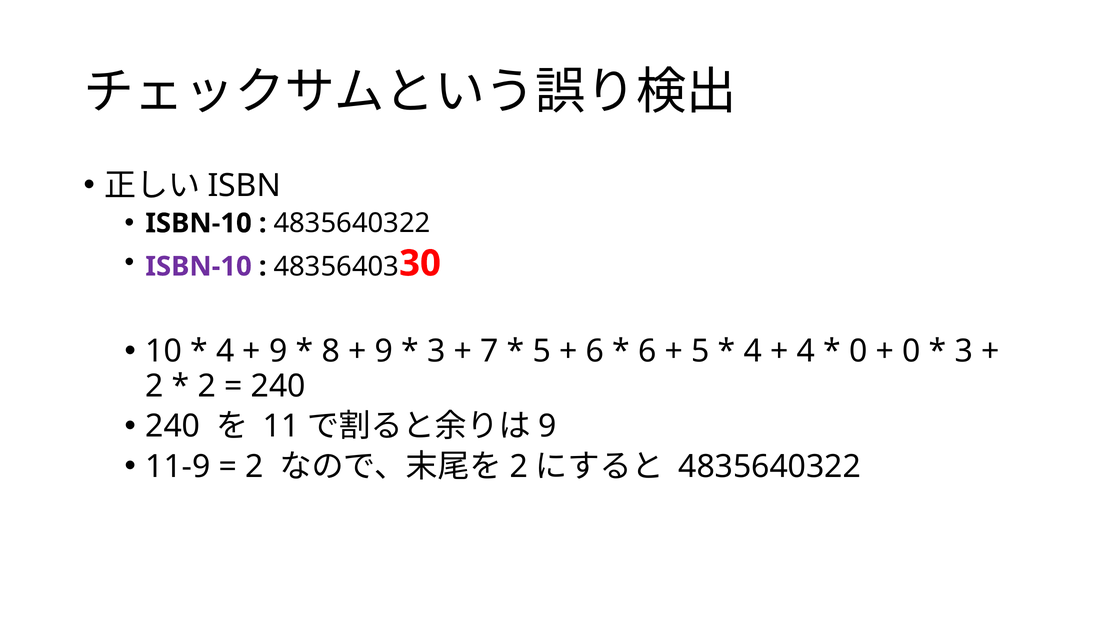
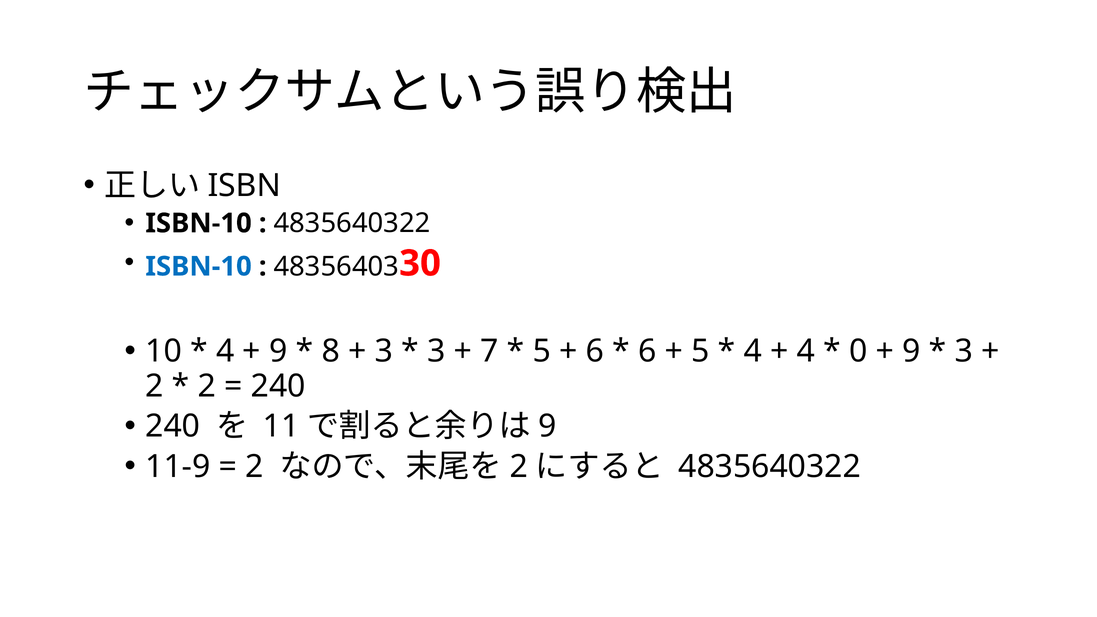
ISBN-10 colour: purple -> blue (199, 266)
9: 9 -> 3 (384, 351)
0: 0 -> 9 (912, 351)
